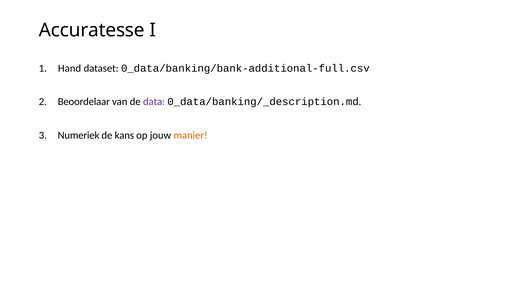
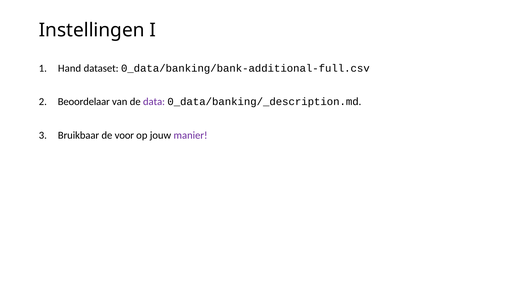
Accuratesse: Accuratesse -> Instellingen (92, 30)
Numeriek: Numeriek -> Bruikbaar (79, 135)
kans: kans -> voor (124, 135)
manier colour: orange -> purple (191, 135)
